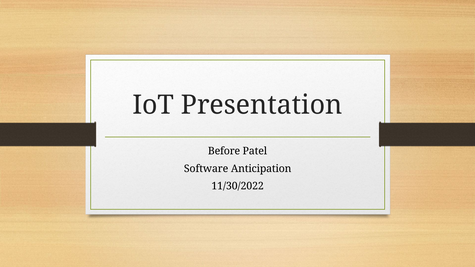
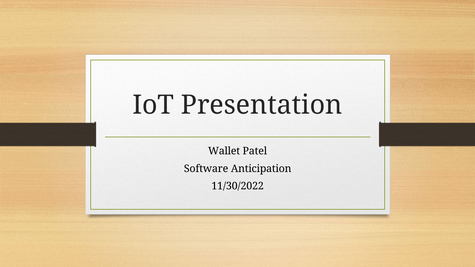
Before: Before -> Wallet (224, 151)
